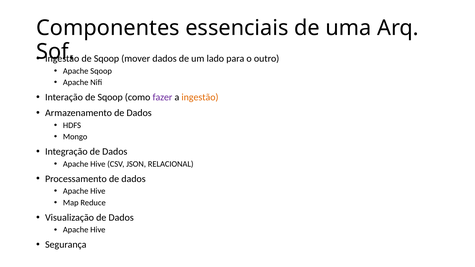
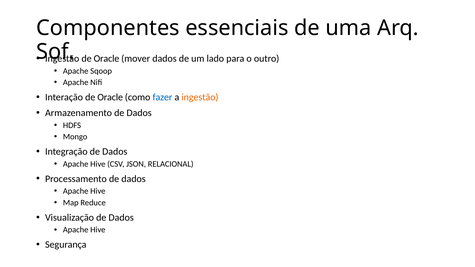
Sqoop: Sqoop -> Oracle (106, 59)
Interação de Sqoop: Sqoop -> Oracle (110, 97)
fazer colour: purple -> blue (162, 97)
